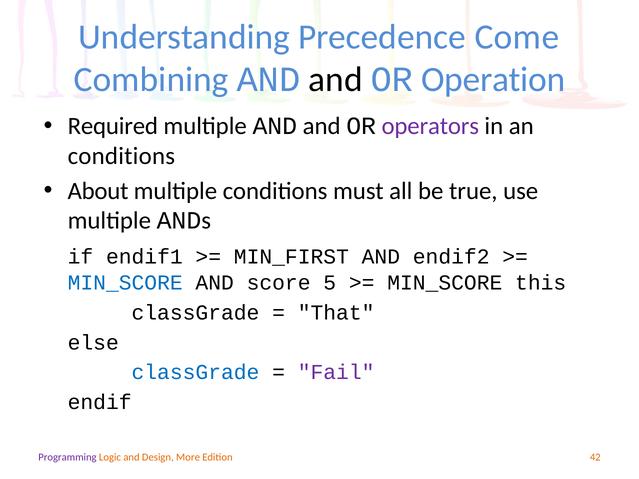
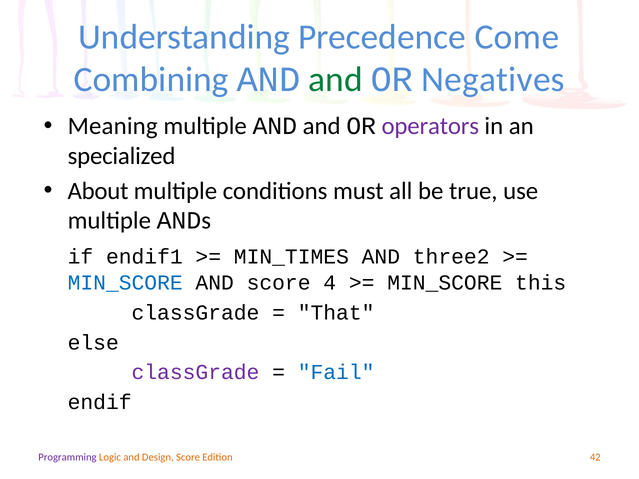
and colour: black -> green (336, 80)
Operation: Operation -> Negatives (493, 80)
Required: Required -> Meaning (113, 126)
conditions: conditions -> specialized (122, 156)
MIN_FIRST: MIN_FIRST -> MIN_TIMES (291, 257)
endif2: endif2 -> three2 (451, 257)
5: 5 -> 4 (330, 283)
classGrade colour: blue -> purple (195, 373)
Fail colour: purple -> blue (336, 373)
Design More: More -> Score (188, 458)
